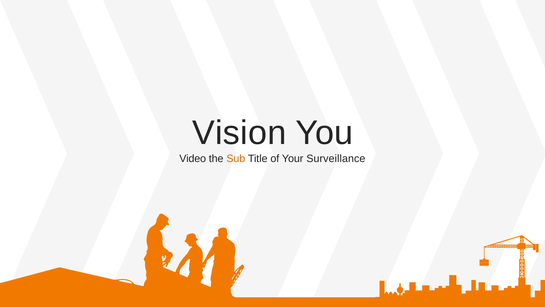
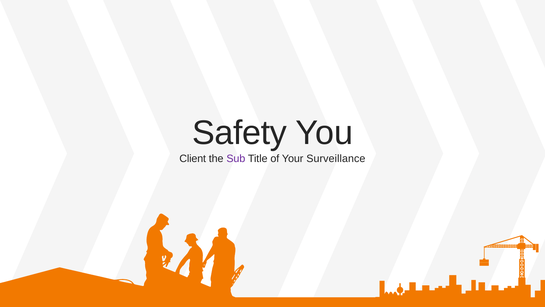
Vision: Vision -> Safety (239, 133)
Video: Video -> Client (193, 158)
Sub colour: orange -> purple (236, 158)
